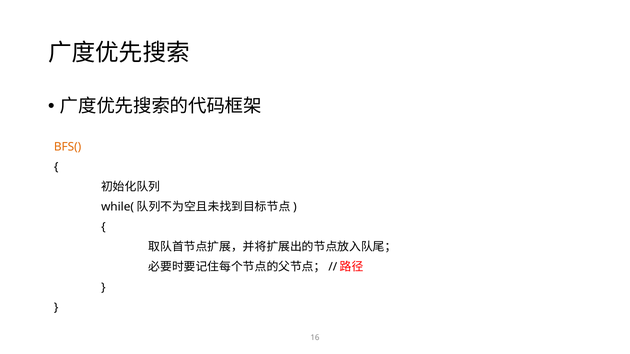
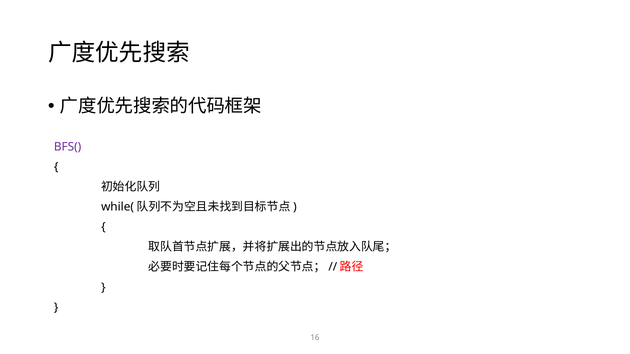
BFS( colour: orange -> purple (68, 147)
